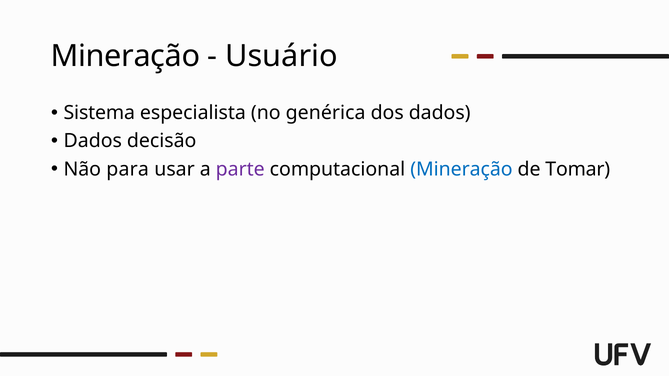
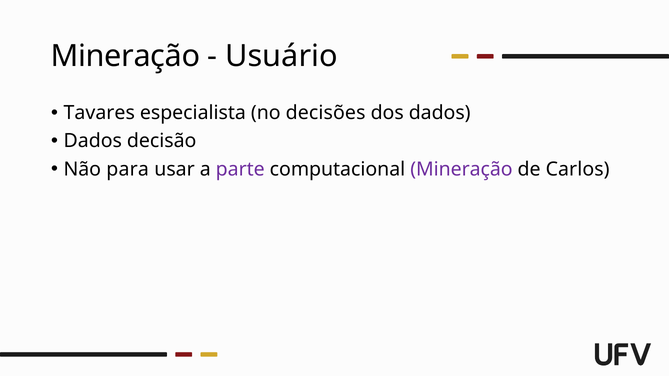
Sistema: Sistema -> Tavares (99, 113)
genérica: genérica -> decisões (326, 113)
Mineração colour: blue -> purple (461, 169)
Tomar: Tomar -> Carlos (578, 169)
